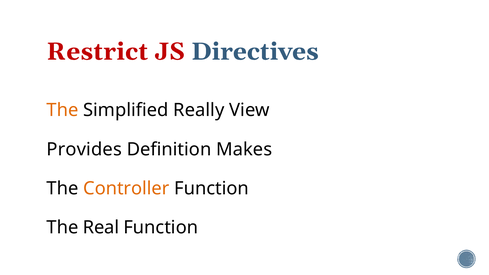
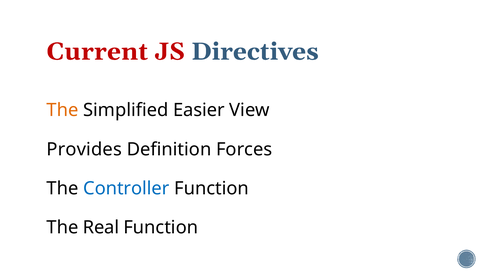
Restrict: Restrict -> Current (97, 52)
Really: Really -> Easier (199, 110)
Makes: Makes -> Forces (244, 149)
Controller colour: orange -> blue (126, 188)
